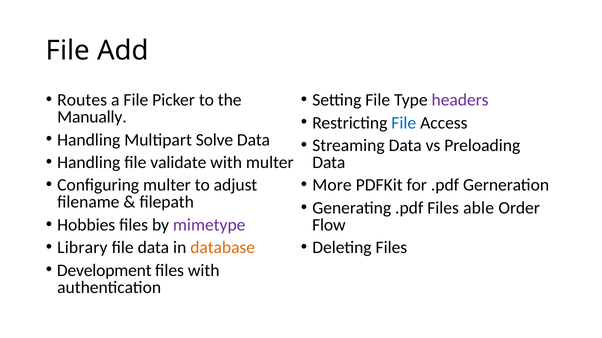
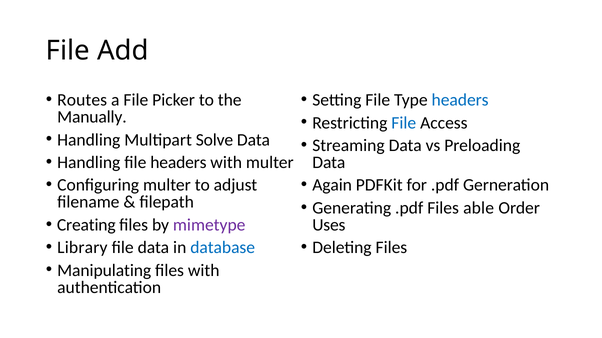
headers colour: purple -> blue (460, 100)
file validate: validate -> headers (178, 163)
More: More -> Again (332, 186)
Hobbies: Hobbies -> Creating (86, 225)
Flow: Flow -> Uses (329, 225)
database colour: orange -> blue (223, 248)
Development: Development -> Manipulating (104, 271)
